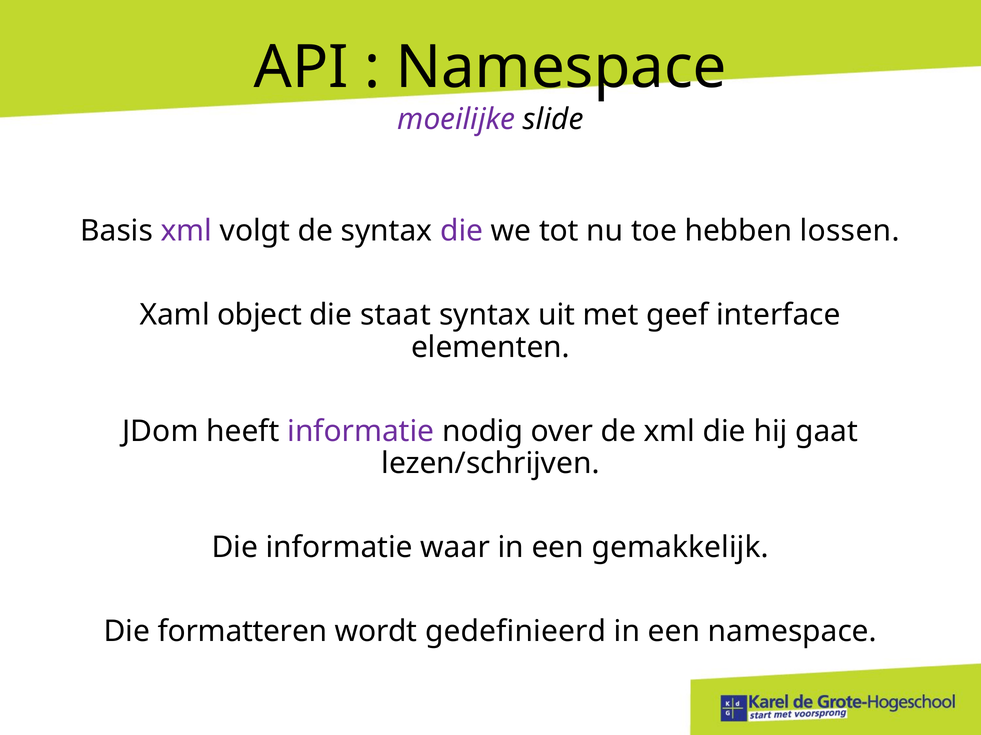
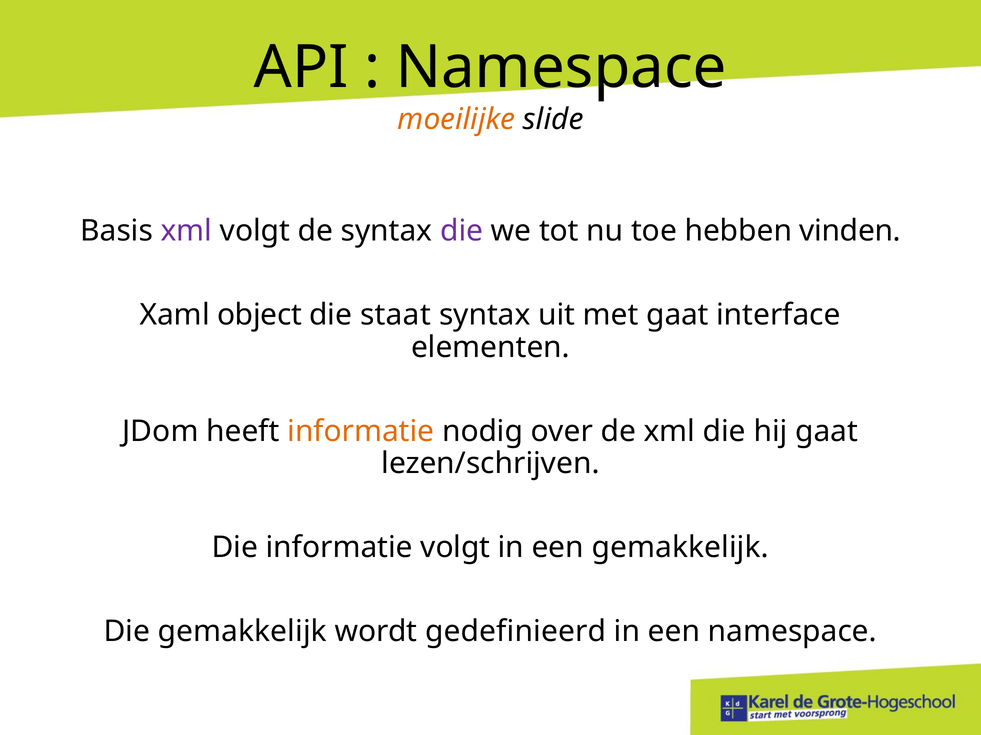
moeilijke colour: purple -> orange (456, 120)
lossen: lossen -> vinden (850, 231)
met geef: geef -> gaat (677, 315)
informatie colour: purple -> orange (361, 432)
informatie waar: waar -> volgt (455, 548)
Die formatteren: formatteren -> gemakkelijk (242, 632)
